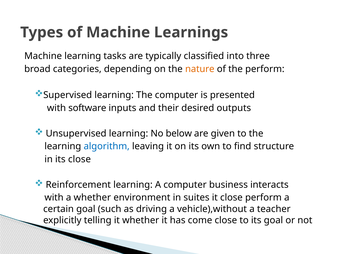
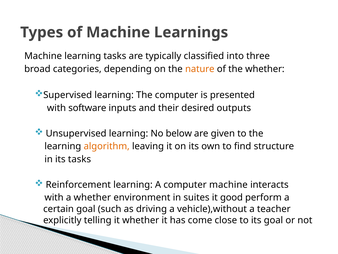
the perform: perform -> whether (265, 69)
algorithm colour: blue -> orange (107, 146)
its close: close -> tasks (79, 159)
computer business: business -> machine (228, 184)
it close: close -> good (231, 197)
